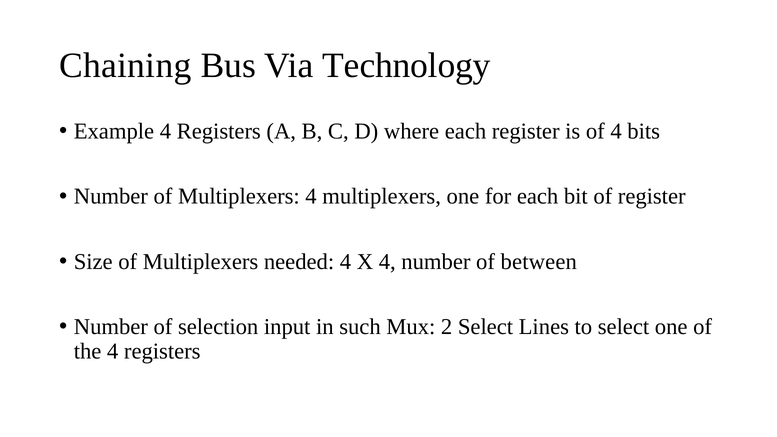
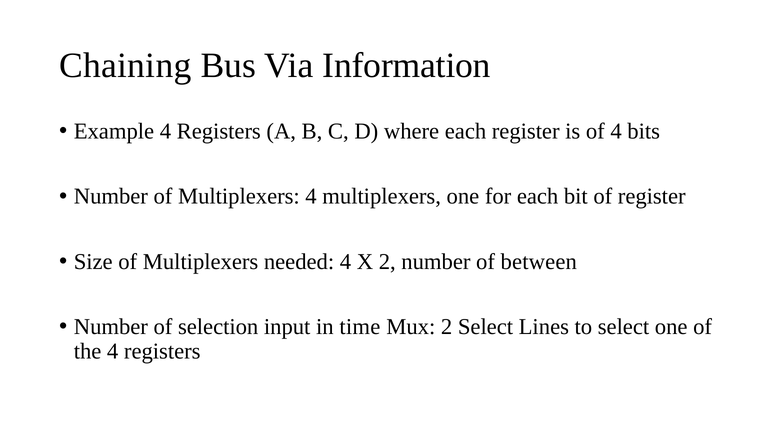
Technology: Technology -> Information (407, 65)
X 4: 4 -> 2 (387, 262)
such: such -> time (360, 327)
